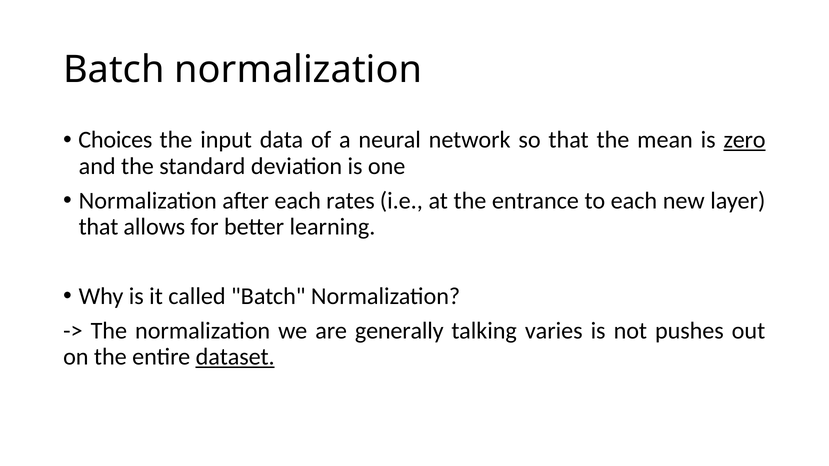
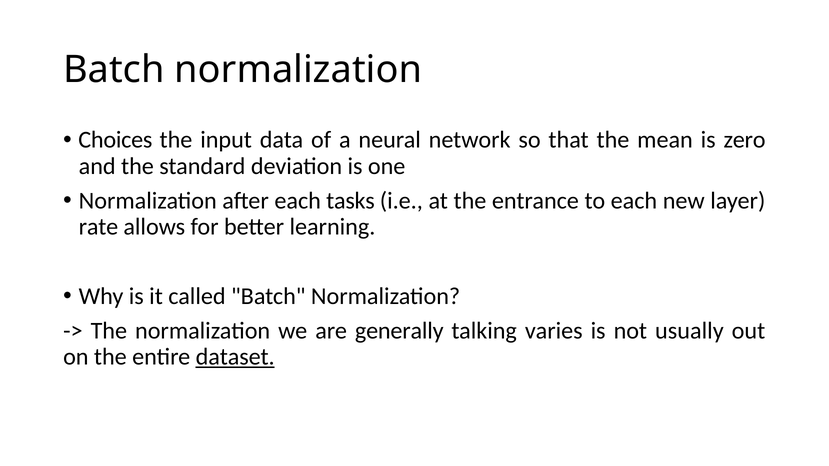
zero underline: present -> none (745, 140)
rates: rates -> tasks (350, 201)
that: that -> rate (98, 227)
pushes: pushes -> usually (689, 331)
